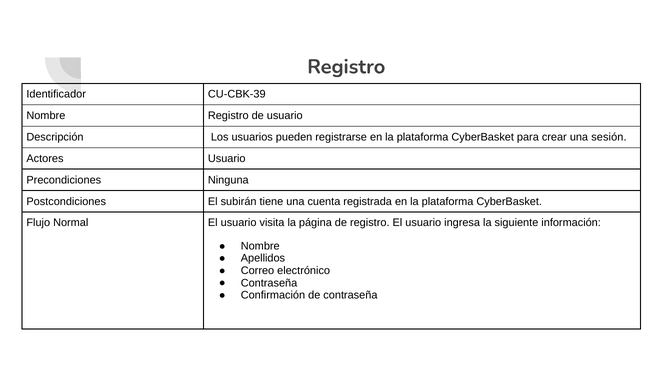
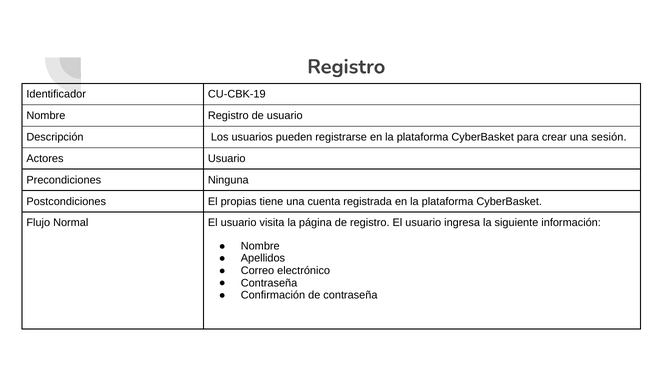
CU-CBK-39: CU-CBK-39 -> CU-CBK-19 (237, 94)
subirán: subirán -> propias (239, 201)
